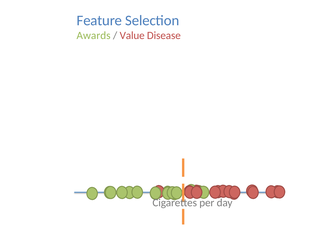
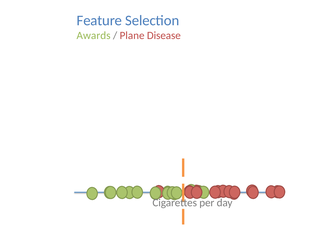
Value: Value -> Plane (132, 35)
